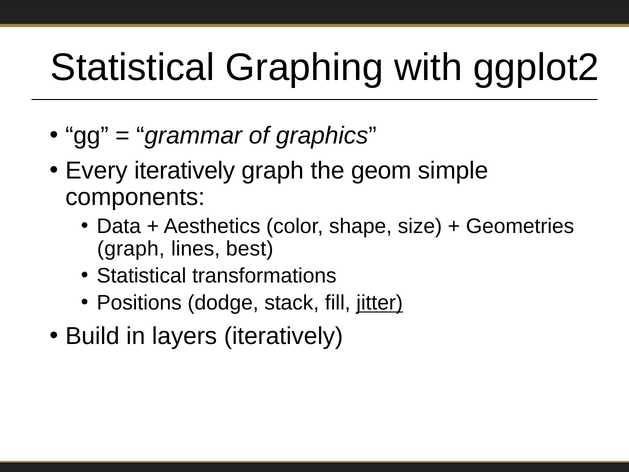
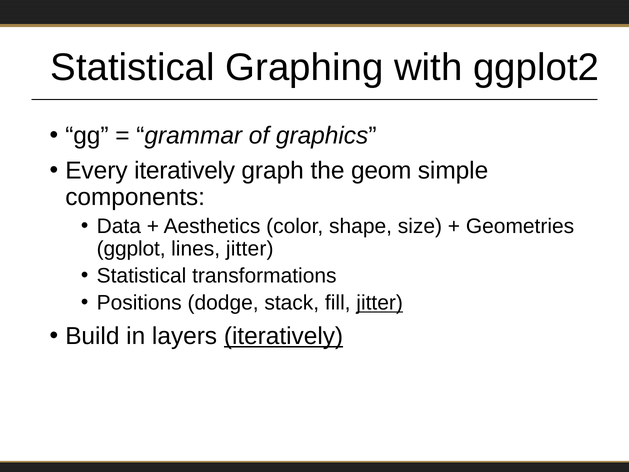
graph: graph -> ggplot (131, 249)
lines best: best -> jitter (250, 249)
iteratively underline: none -> present (284, 336)
